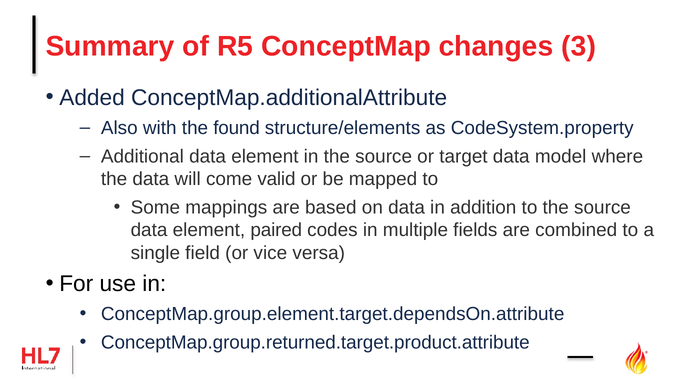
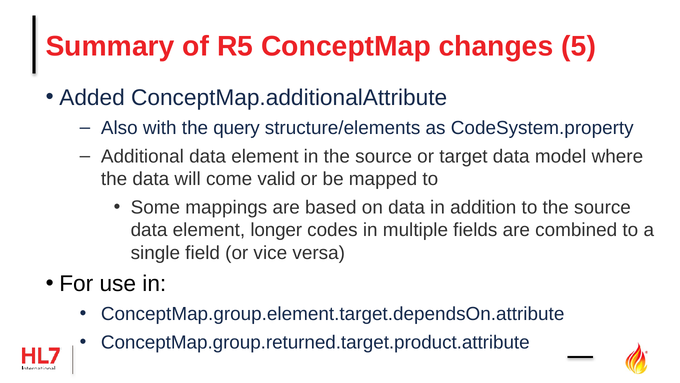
3: 3 -> 5 (579, 46)
found: found -> query (237, 128)
paired: paired -> longer (276, 230)
